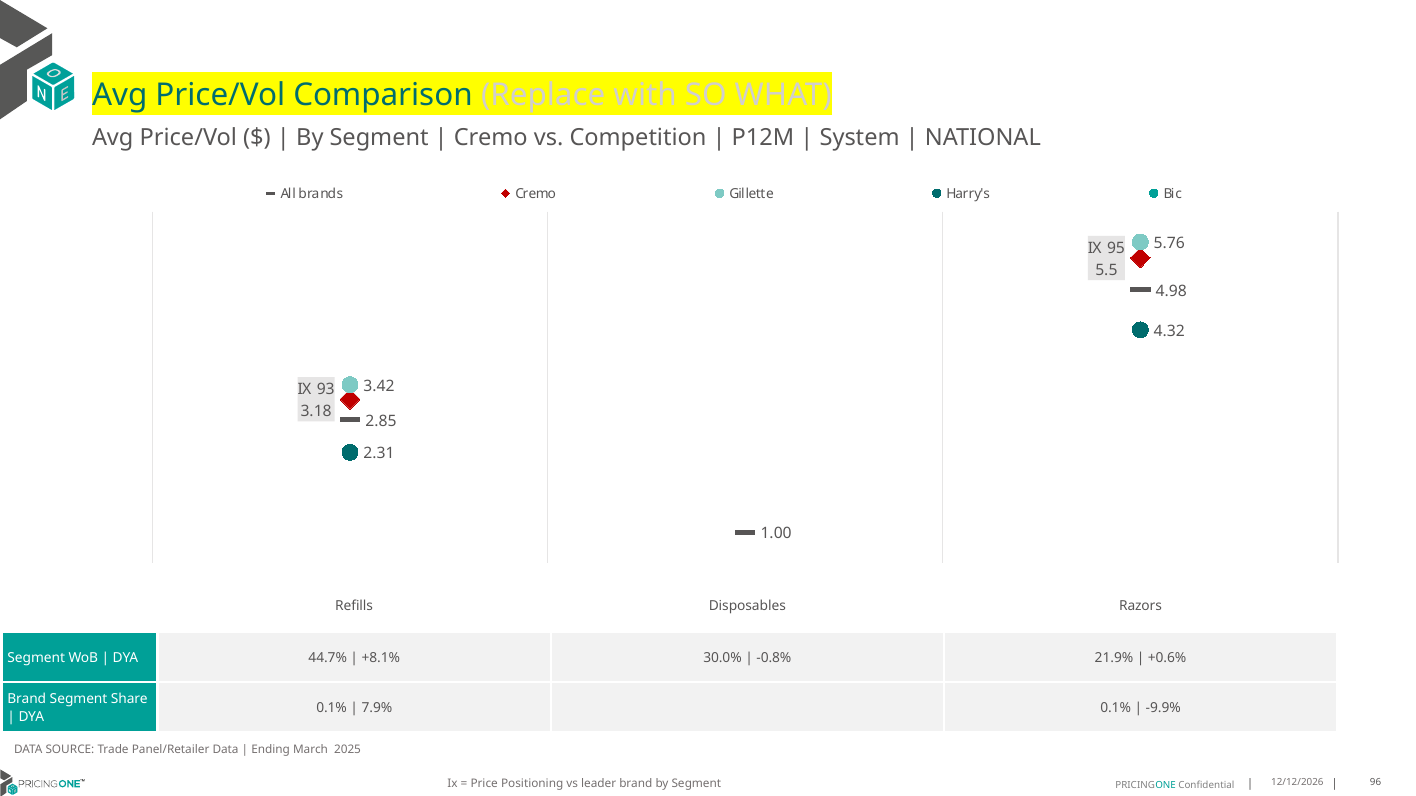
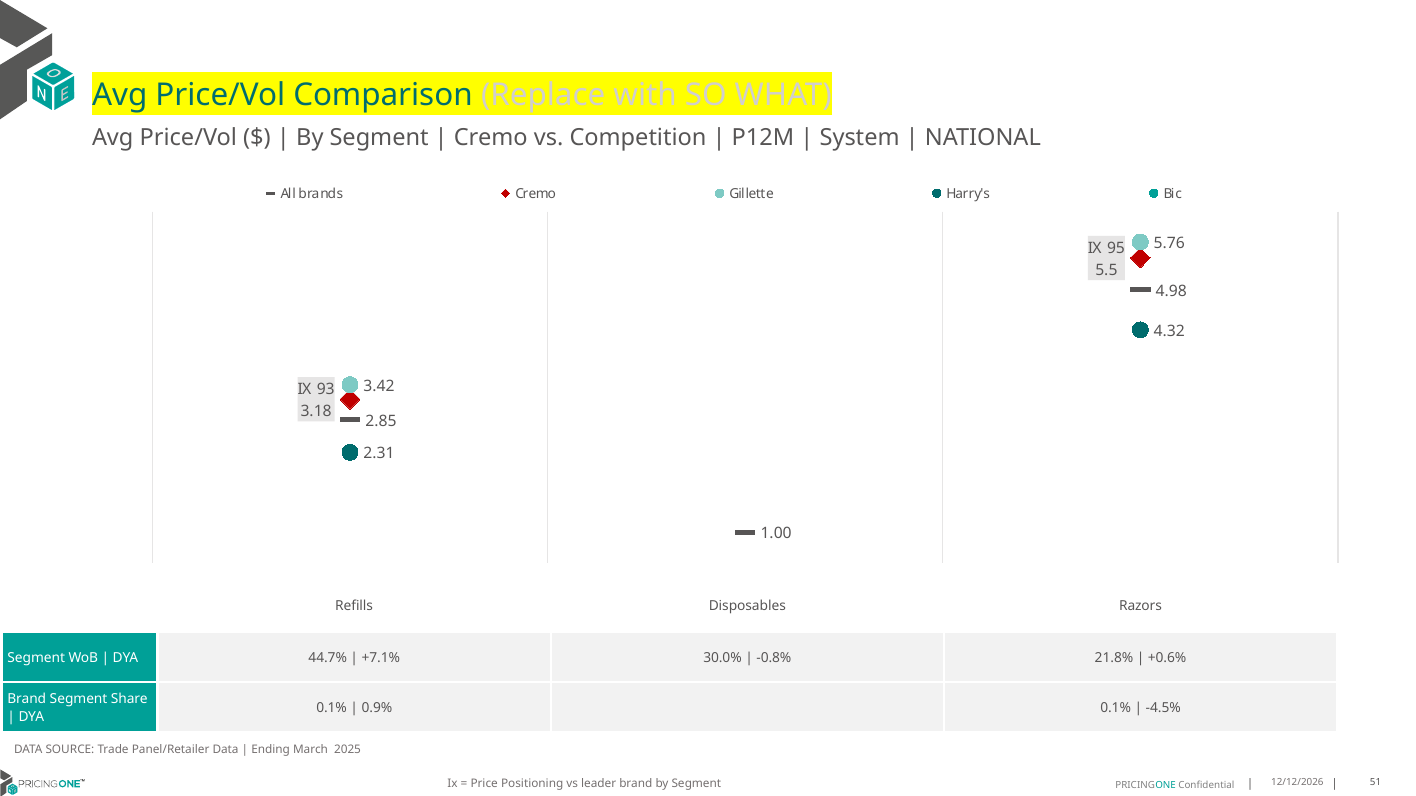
+8.1%: +8.1% -> +7.1% (381, 658)
21.9%: 21.9% -> 21.8% (1114, 658)
7.9%: 7.9% -> 0.9% (377, 708)
-9.9%: -9.9% -> -4.5% (1163, 708)
96: 96 -> 51 (1376, 783)
